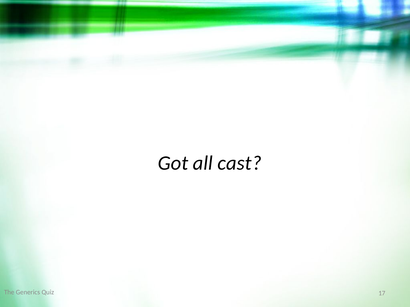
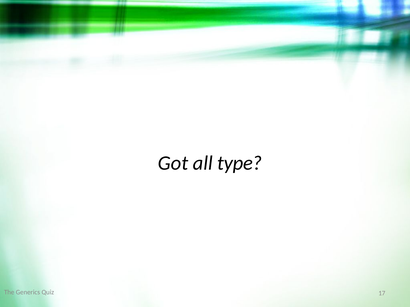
cast: cast -> type (240, 163)
